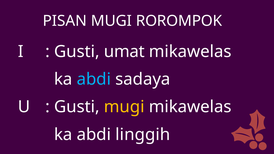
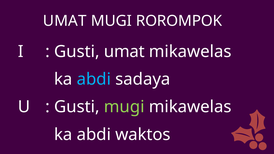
PISAN: PISAN -> UMAT (65, 21)
mugi colour: yellow -> light green (124, 107)
linggih: linggih -> waktos (143, 135)
